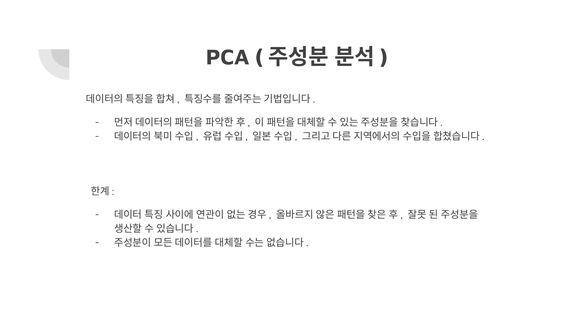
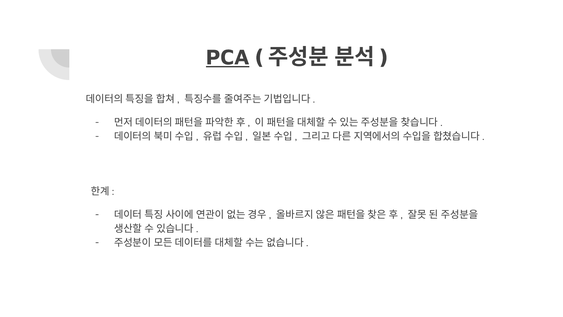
PCA underline: none -> present (228, 57)
